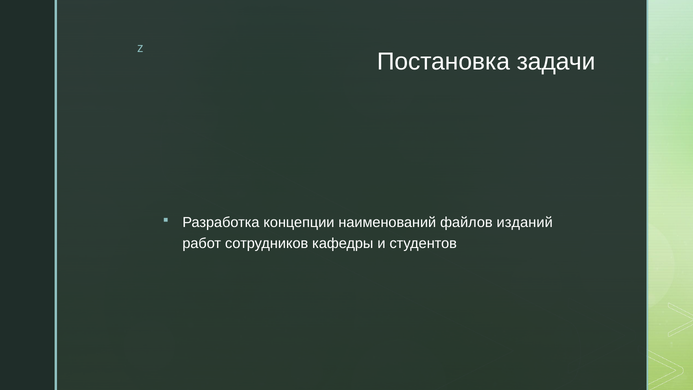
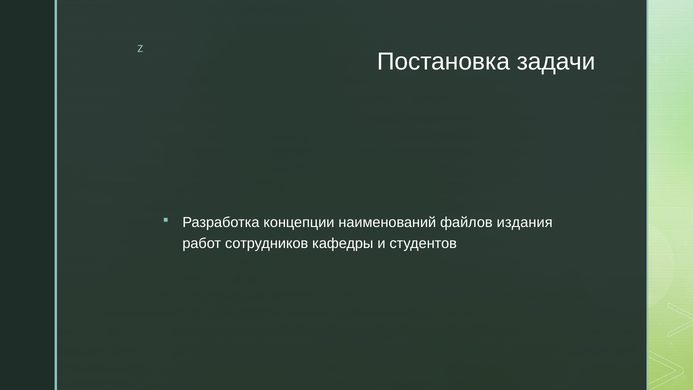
изданий: изданий -> издания (525, 223)
